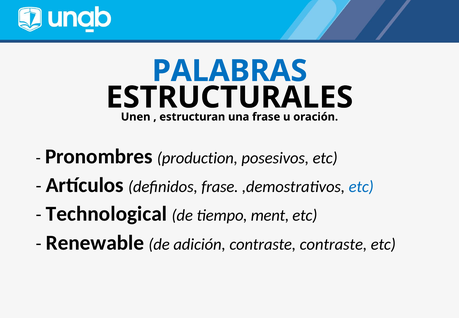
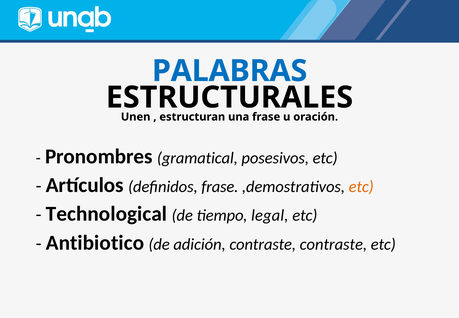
production: production -> gramatical (197, 158)
etc colour: blue -> orange (361, 187)
ment: ment -> legal (270, 215)
Renewable: Renewable -> Antibiotico (95, 243)
